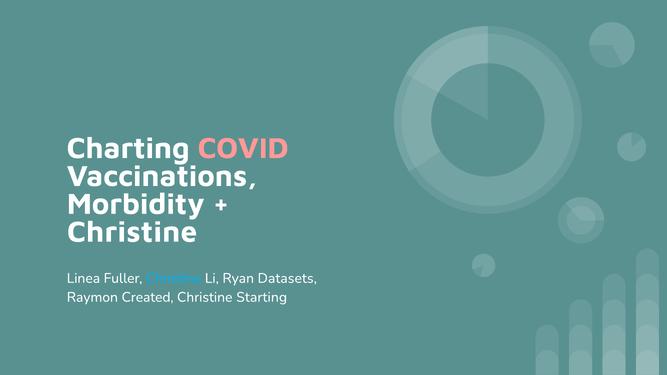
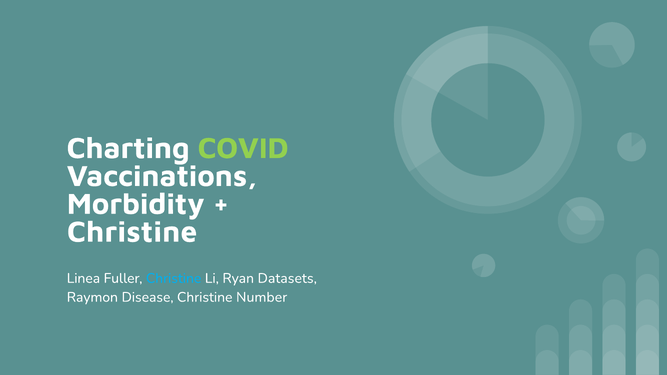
COVID colour: pink -> light green (243, 148)
Created: Created -> Disease (148, 297)
Starting: Starting -> Number (262, 297)
